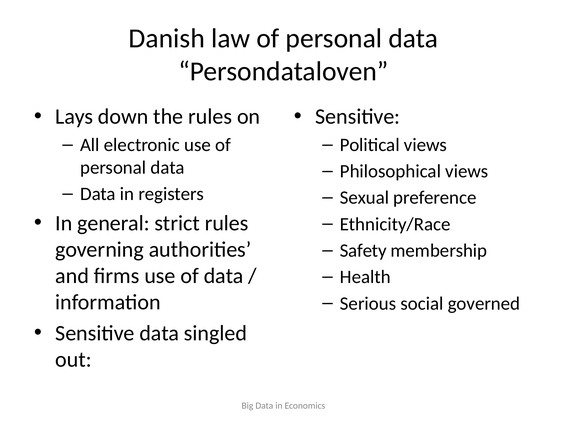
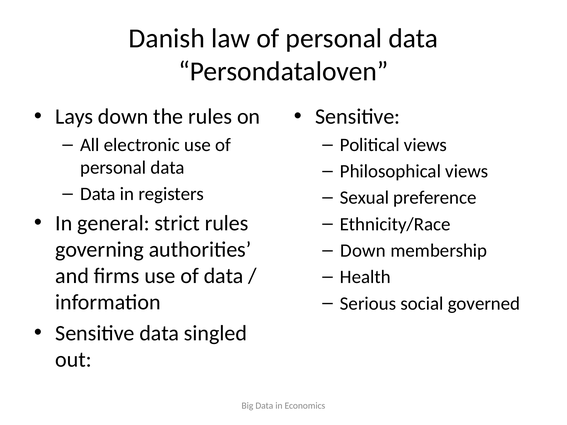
Safety: Safety -> Down (363, 251)
